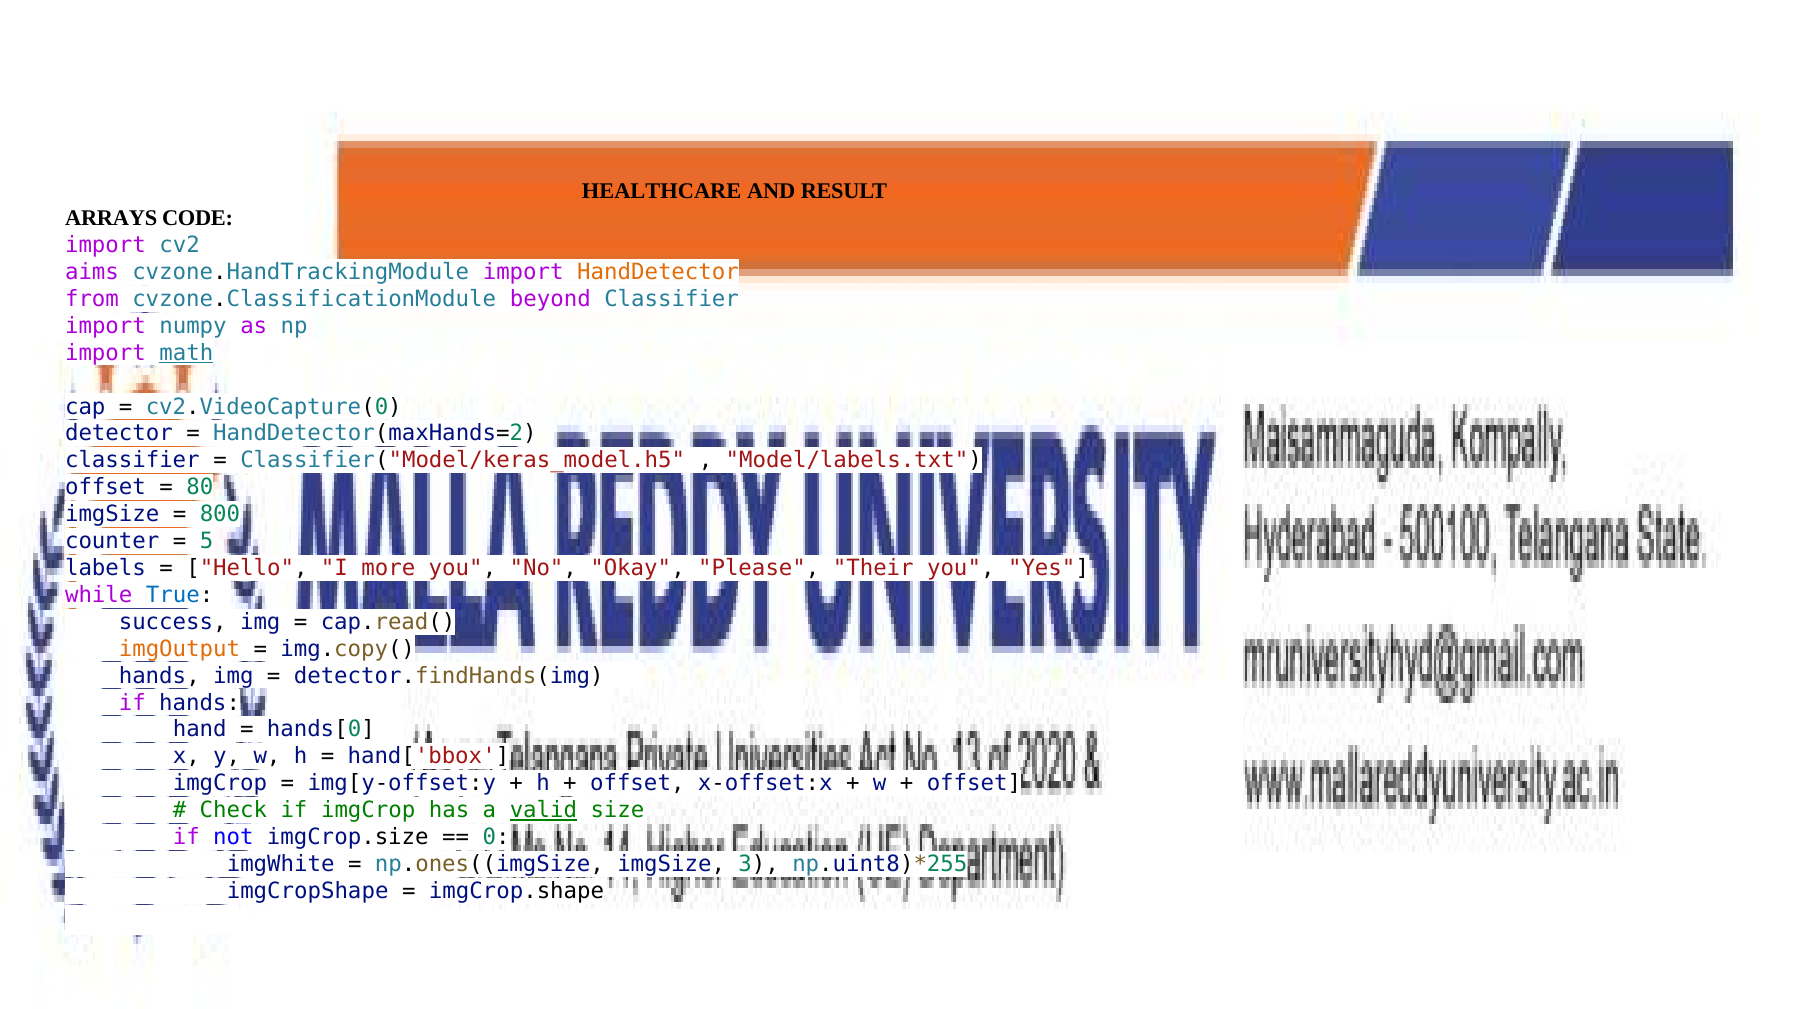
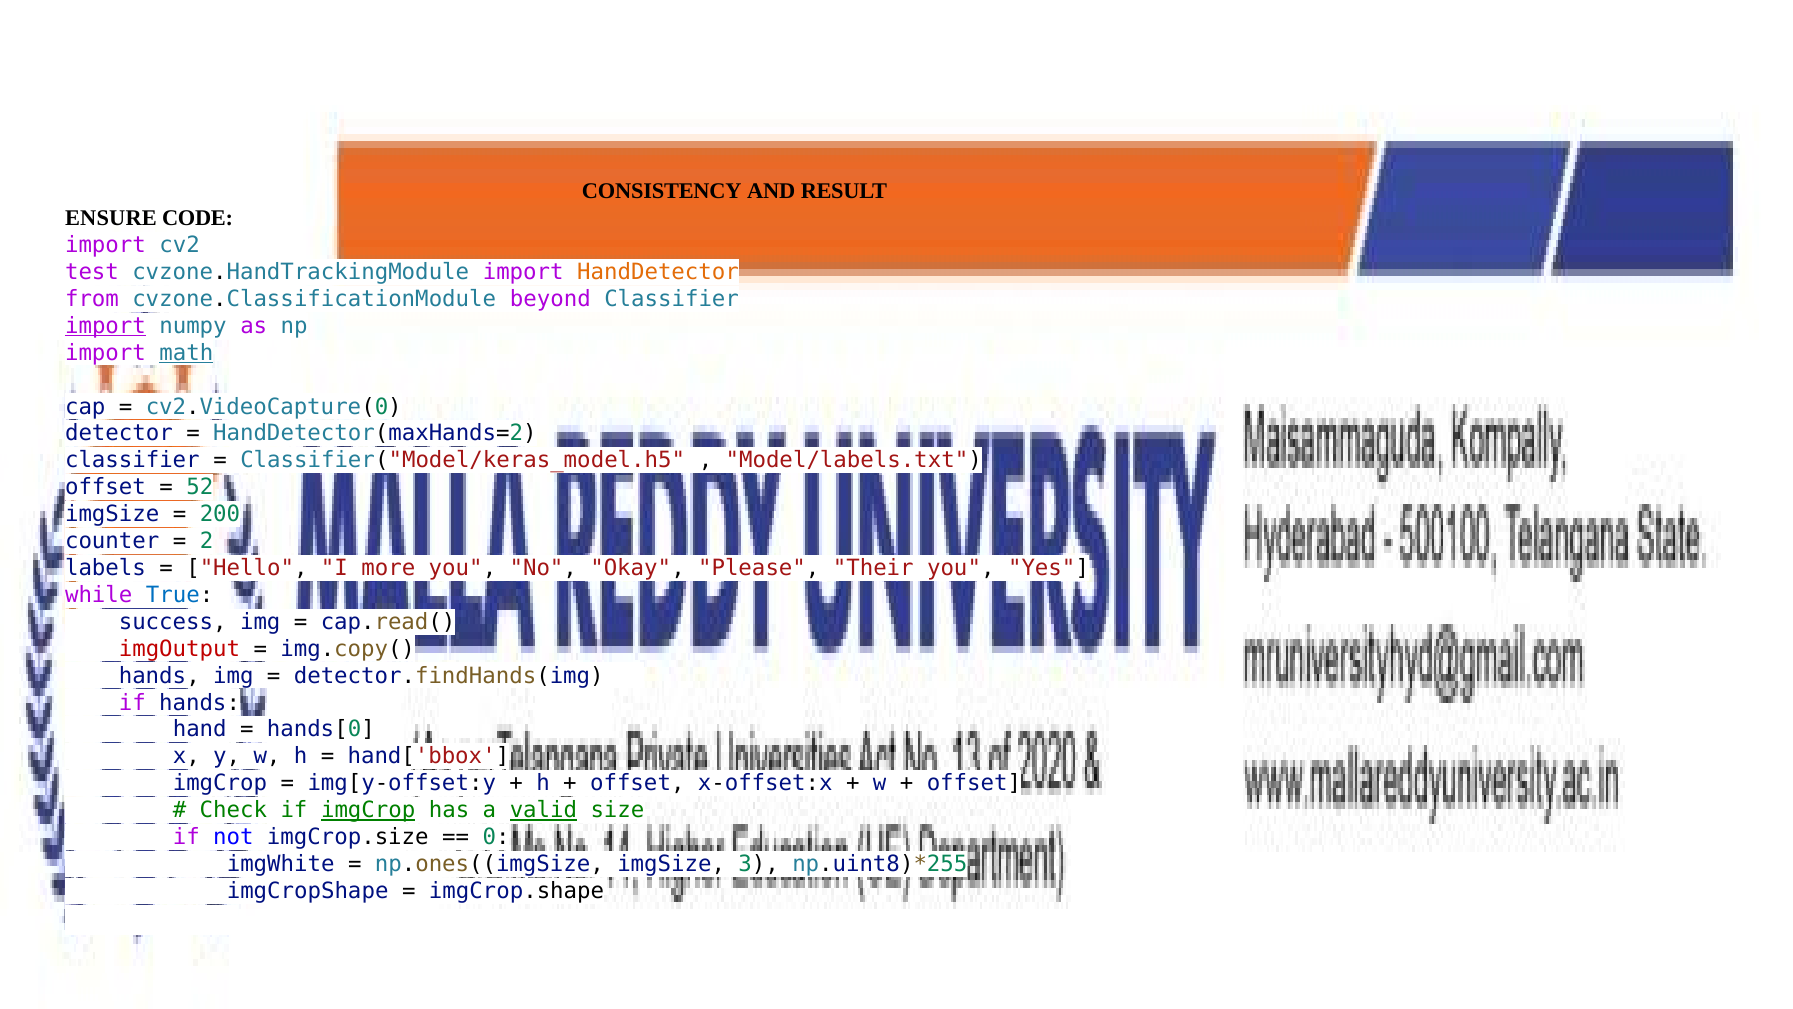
HEALTHCARE: HEALTHCARE -> CONSISTENCY (662, 191)
ARRAYS: ARRAYS -> ENSURE (111, 218)
aims: aims -> test (92, 272)
import underline: none -> present (105, 326)
80: 80 -> 52 (200, 487)
800: 800 -> 200 (220, 514)
5: 5 -> 2 (206, 541)
imgOutput colour: orange -> red (179, 649)
imgCrop underline: none -> present (368, 810)
